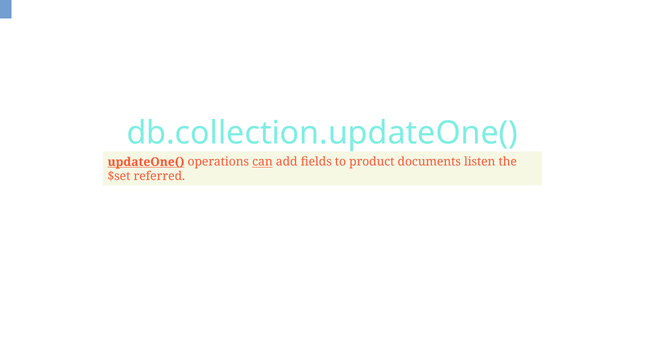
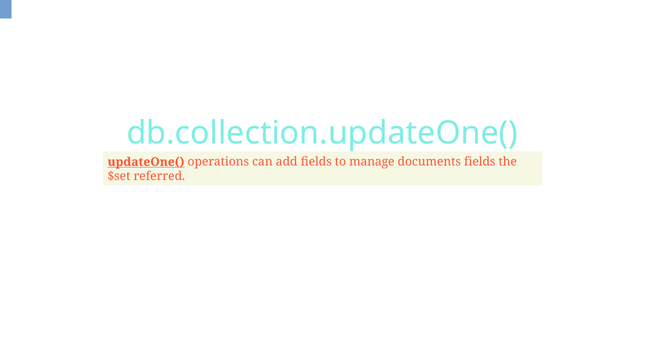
can underline: present -> none (262, 162)
product: product -> manage (372, 162)
documents listen: listen -> fields (480, 162)
